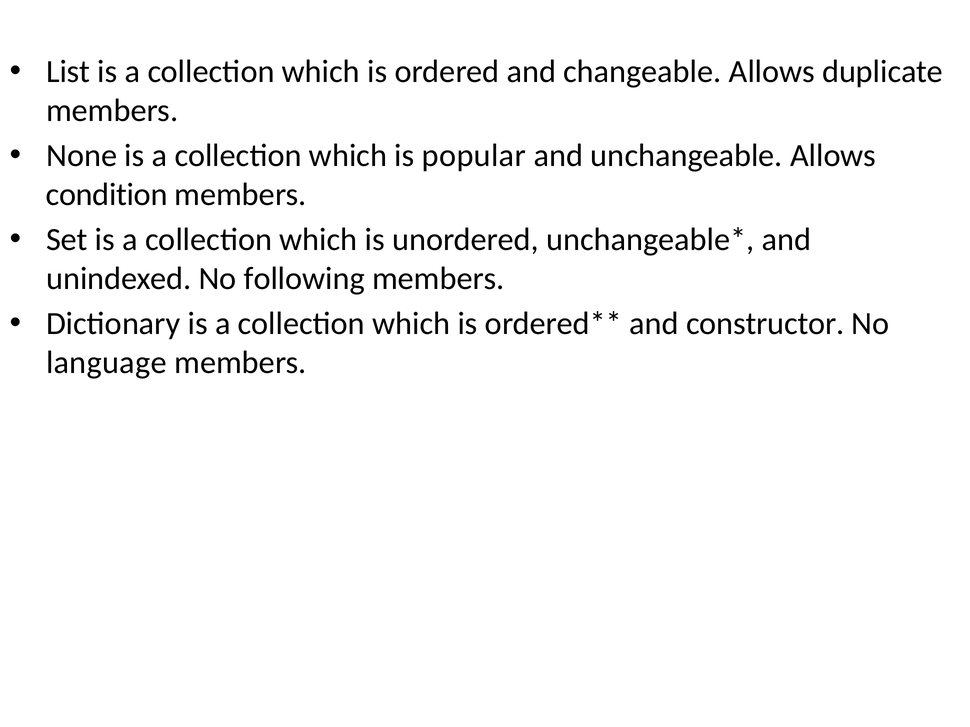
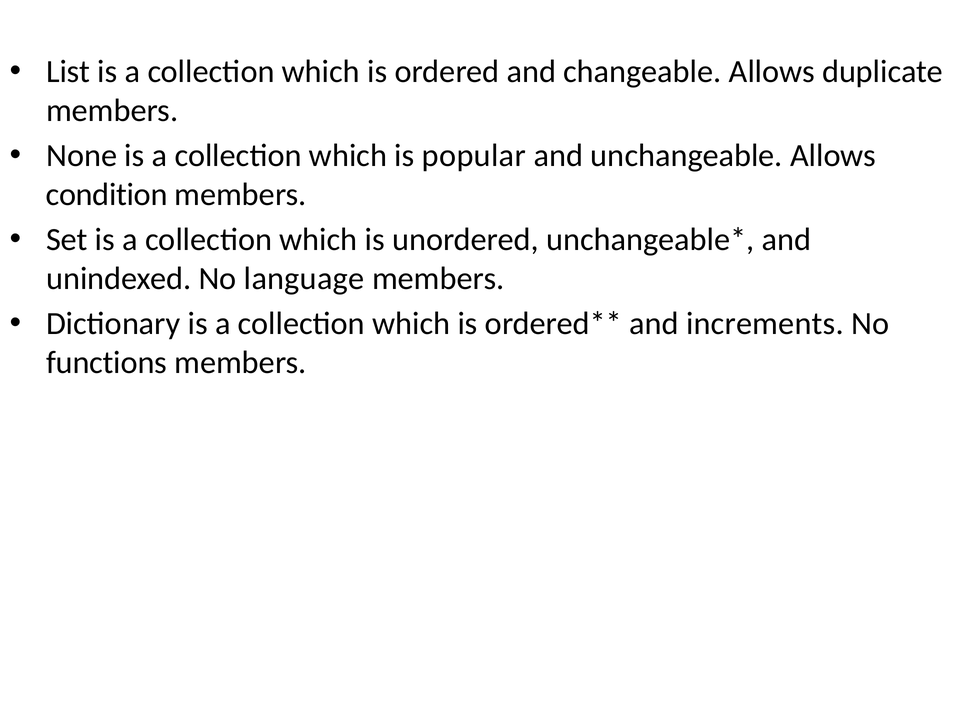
following: following -> language (304, 279)
constructor: constructor -> increments (765, 324)
language: language -> functions (107, 363)
